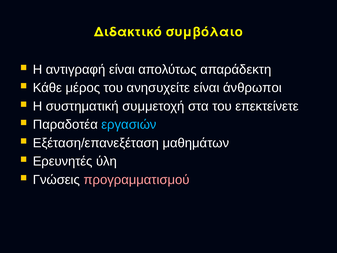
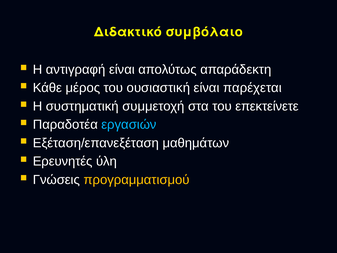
ανησυχείτε: ανησυχείτε -> ουσιαστική (158, 88)
άνθρωποι: άνθρωποι -> παρέχεται (252, 88)
προγραμματισμού colour: pink -> yellow (137, 180)
